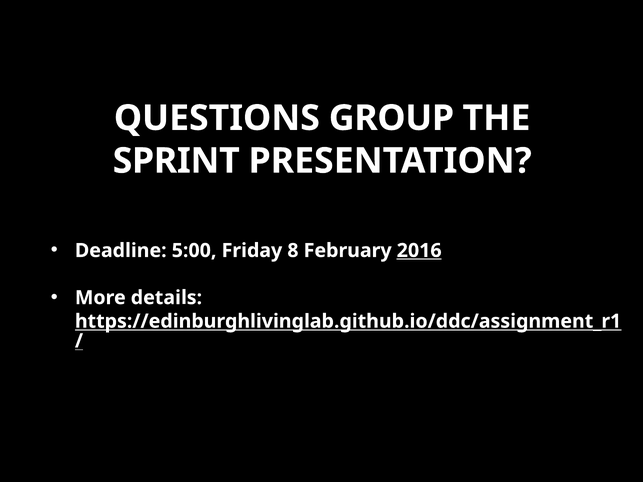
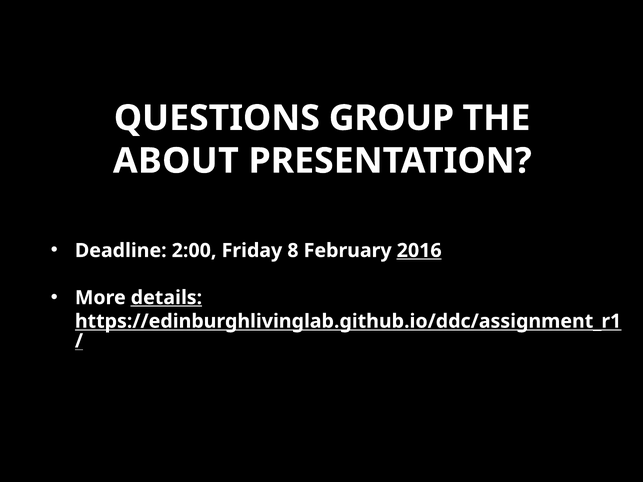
SPRINT: SPRINT -> ABOUT (176, 161)
5:00: 5:00 -> 2:00 (194, 251)
details underline: none -> present (166, 298)
